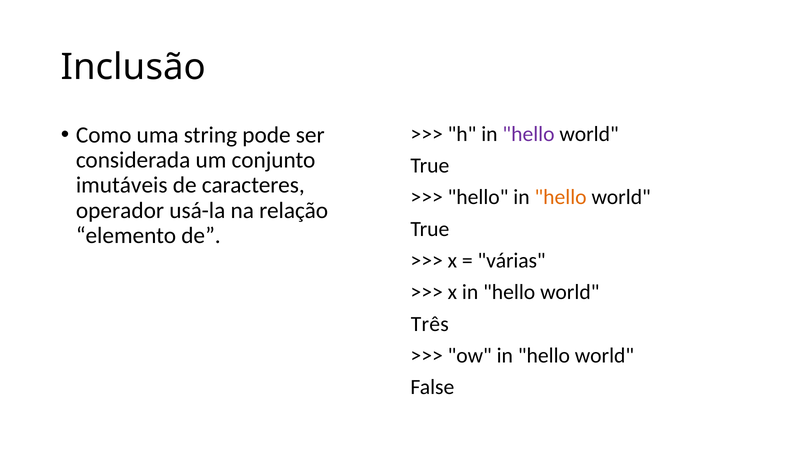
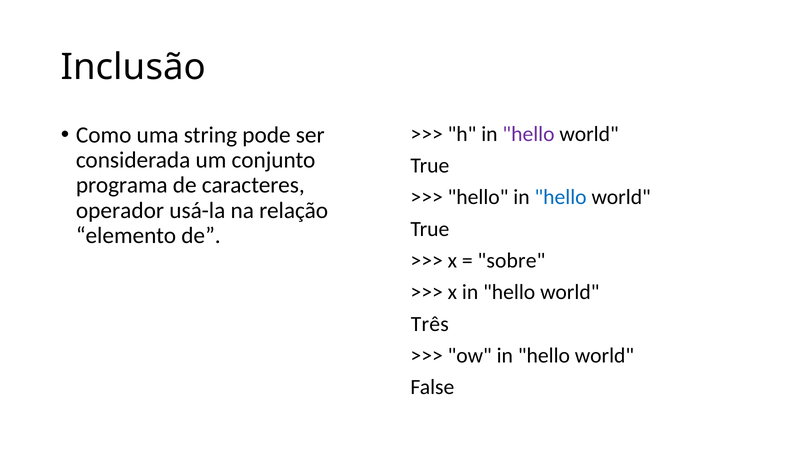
imutáveis: imutáveis -> programa (122, 185)
hello colour: orange -> blue (561, 198)
várias: várias -> sobre (511, 261)
